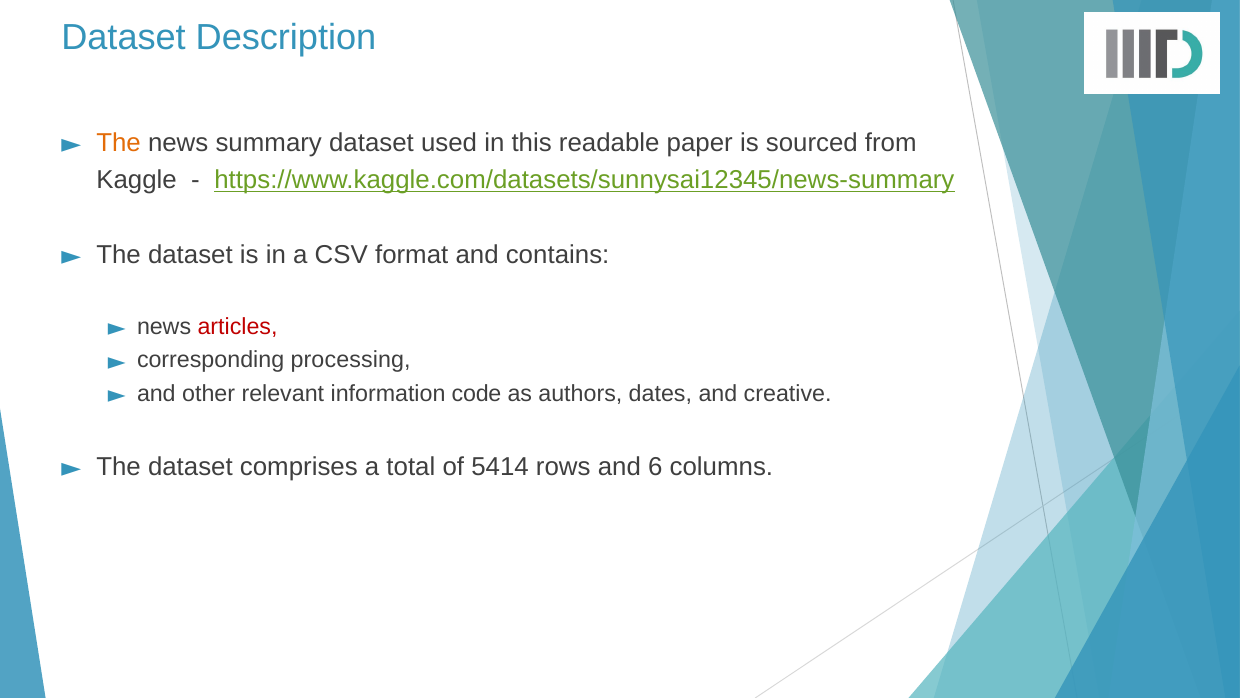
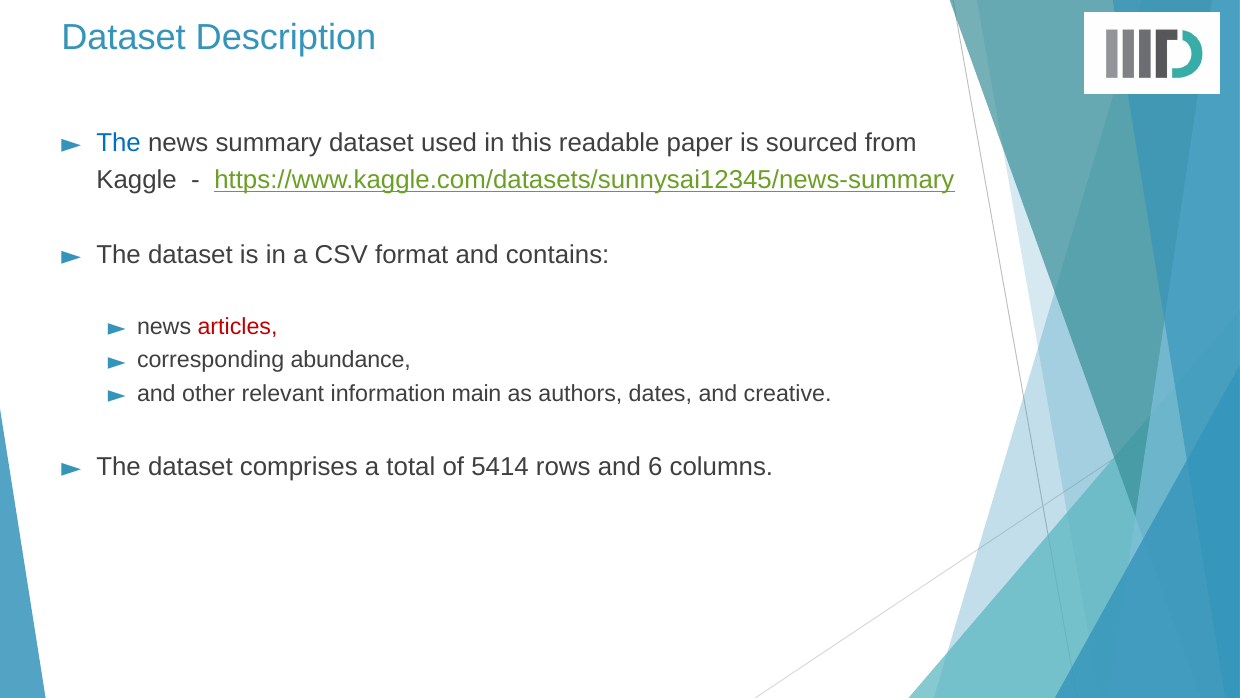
The colour: orange -> blue (119, 143)
processing: processing -> abundance (351, 360)
code: code -> main (477, 393)
